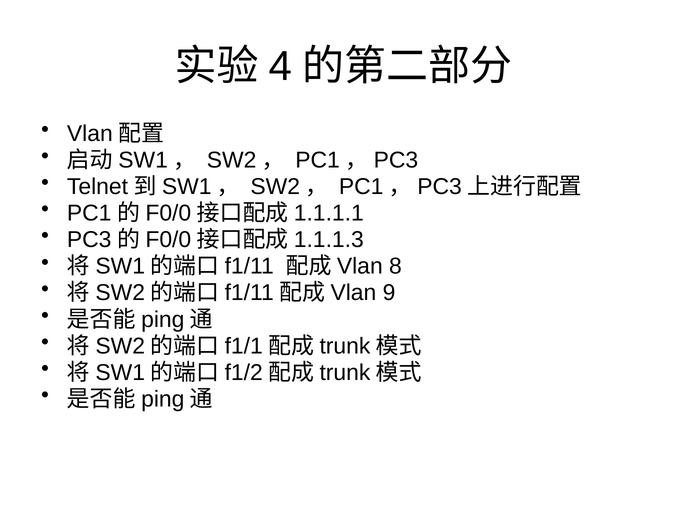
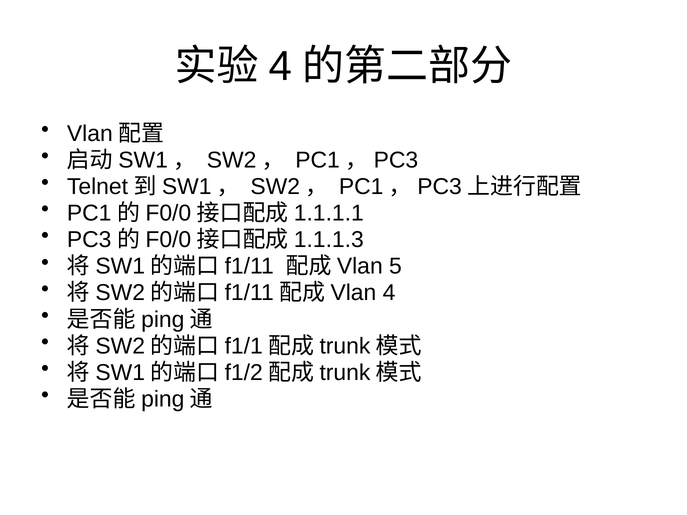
8: 8 -> 5 (395, 266)
9: 9 -> 4 (389, 293)
